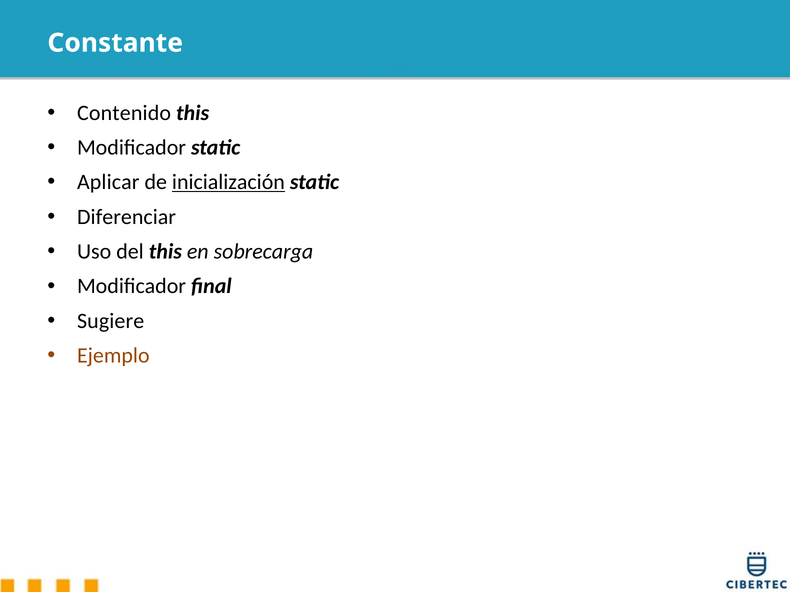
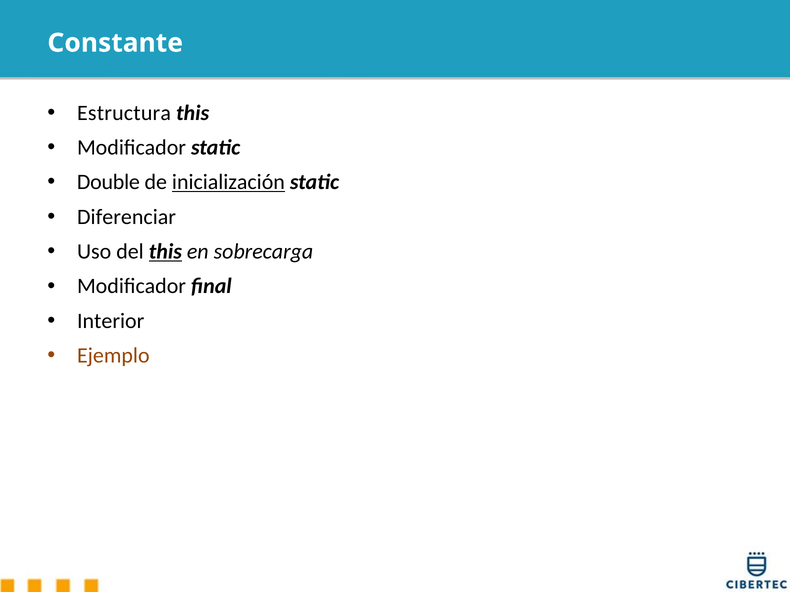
Contenido: Contenido -> Estructura (124, 113)
Aplicar: Aplicar -> Double (108, 182)
this underline: none -> present (165, 252)
Sugiere: Sugiere -> Interior (111, 321)
